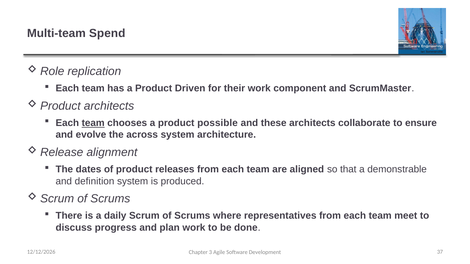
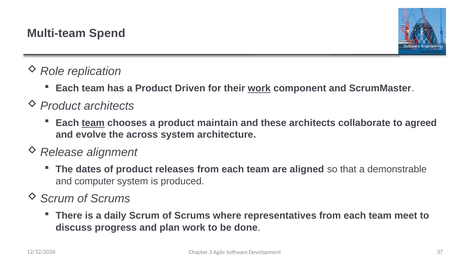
work underline: none -> present (259, 88)
possible: possible -> maintain (218, 123)
ensure: ensure -> agreed (421, 123)
definition: definition -> computer (95, 181)
